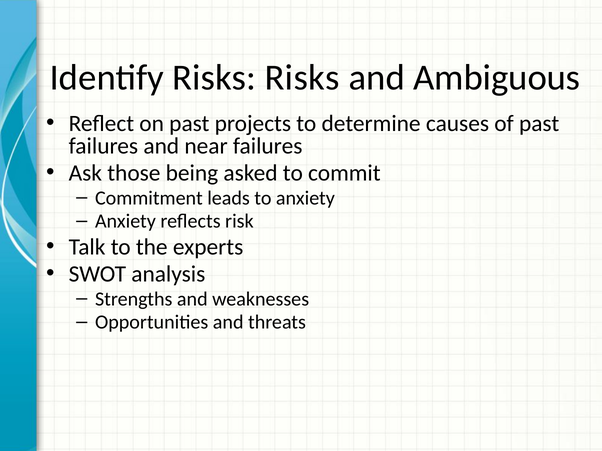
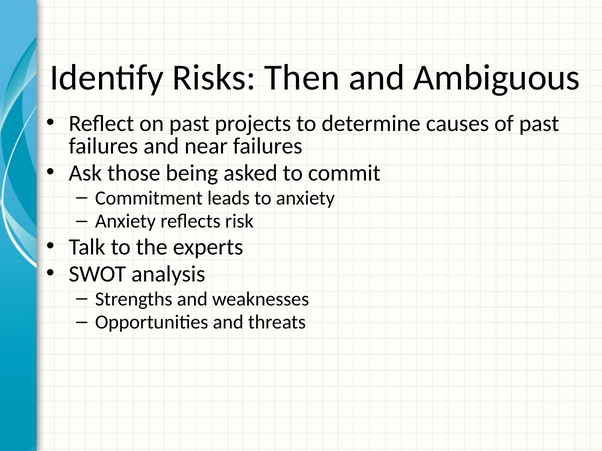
Risks Risks: Risks -> Then (302, 78)
